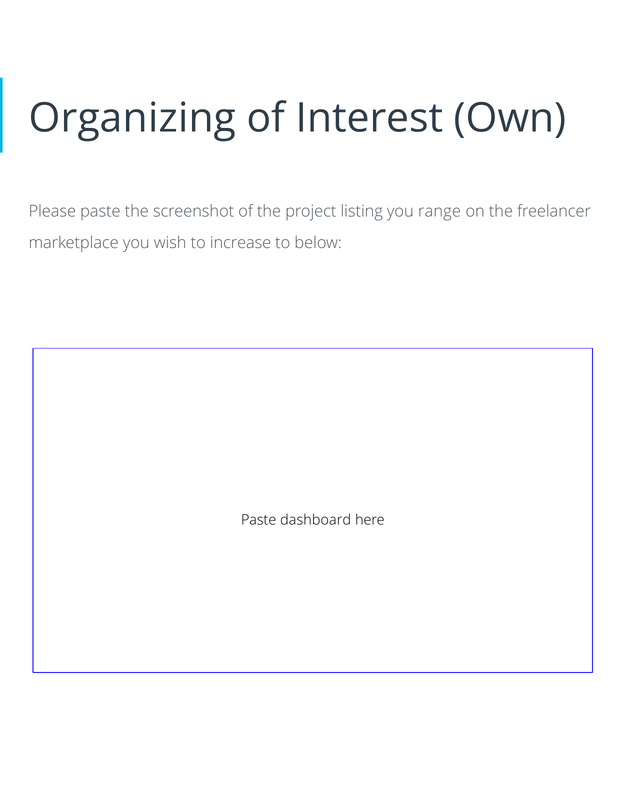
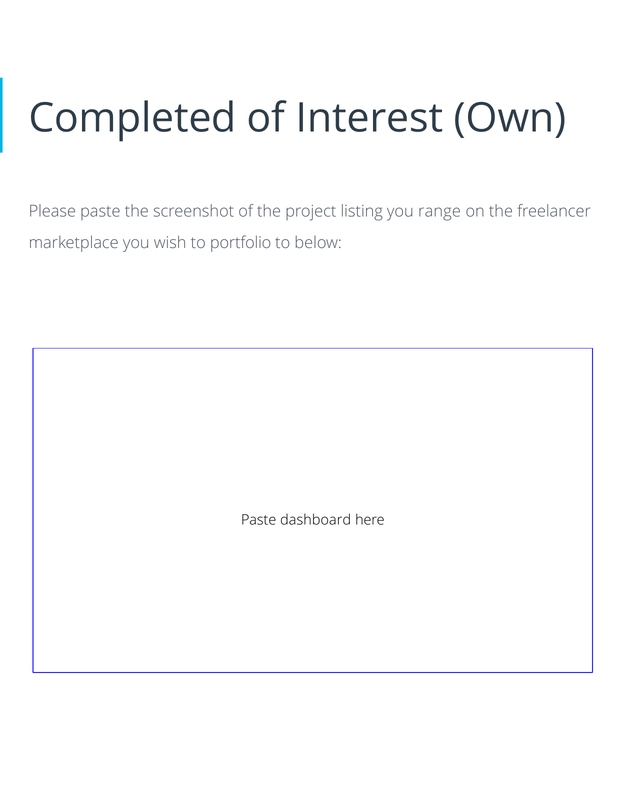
Organizing: Organizing -> Completed (133, 118)
increase: increase -> portfolio (241, 243)
